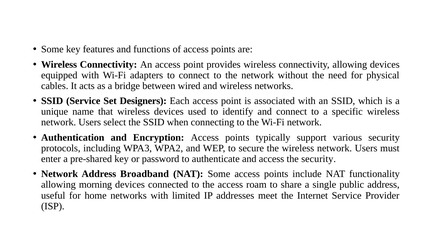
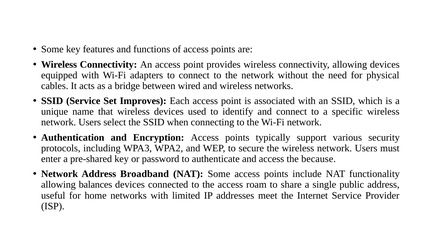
Designers: Designers -> Improves (143, 101)
the security: security -> because (319, 159)
morning: morning -> balances (95, 185)
